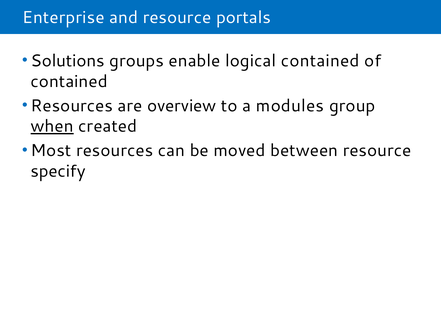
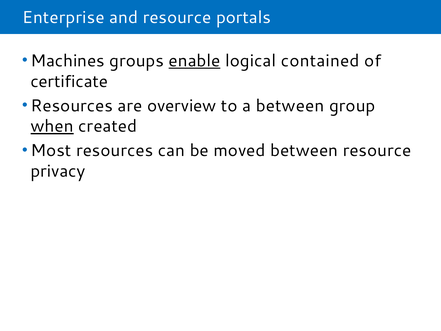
Solutions: Solutions -> Machines (68, 61)
enable underline: none -> present (195, 61)
contained: contained -> certificate (69, 81)
a modules: modules -> between (290, 106)
specify: specify -> privacy (58, 171)
